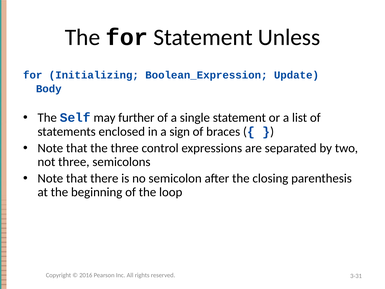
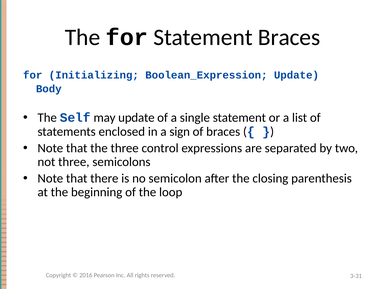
Statement Unless: Unless -> Braces (289, 37)
may further: further -> update (136, 118)
